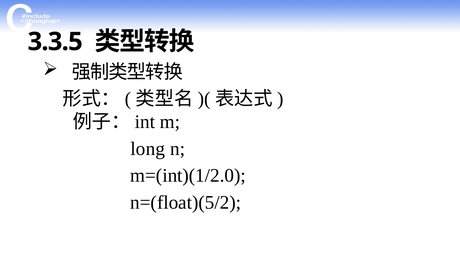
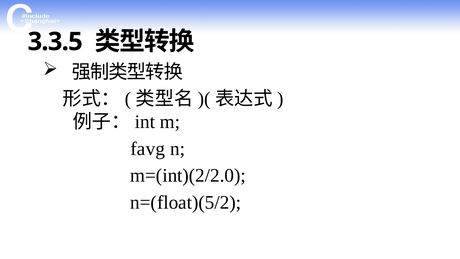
long: long -> favg (148, 149)
m=(int)(1/2.0: m=(int)(1/2.0 -> m=(int)(2/2.0 (188, 176)
